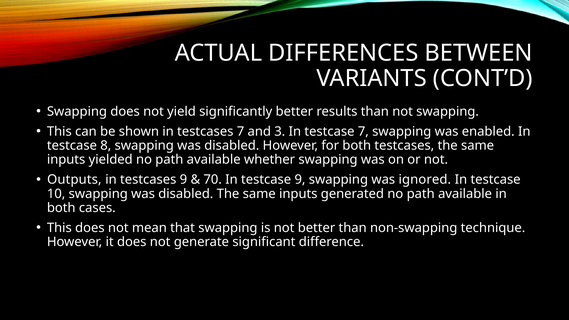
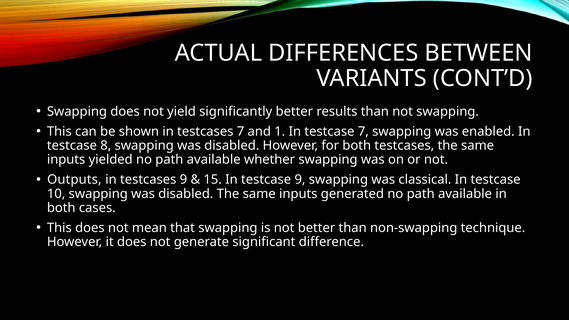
3: 3 -> 1 (280, 132)
70: 70 -> 15 (213, 180)
ignored: ignored -> classical (425, 180)
